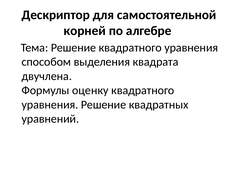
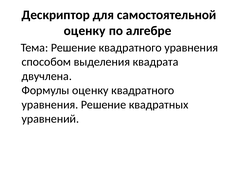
корней: корней -> оценку (85, 31)
